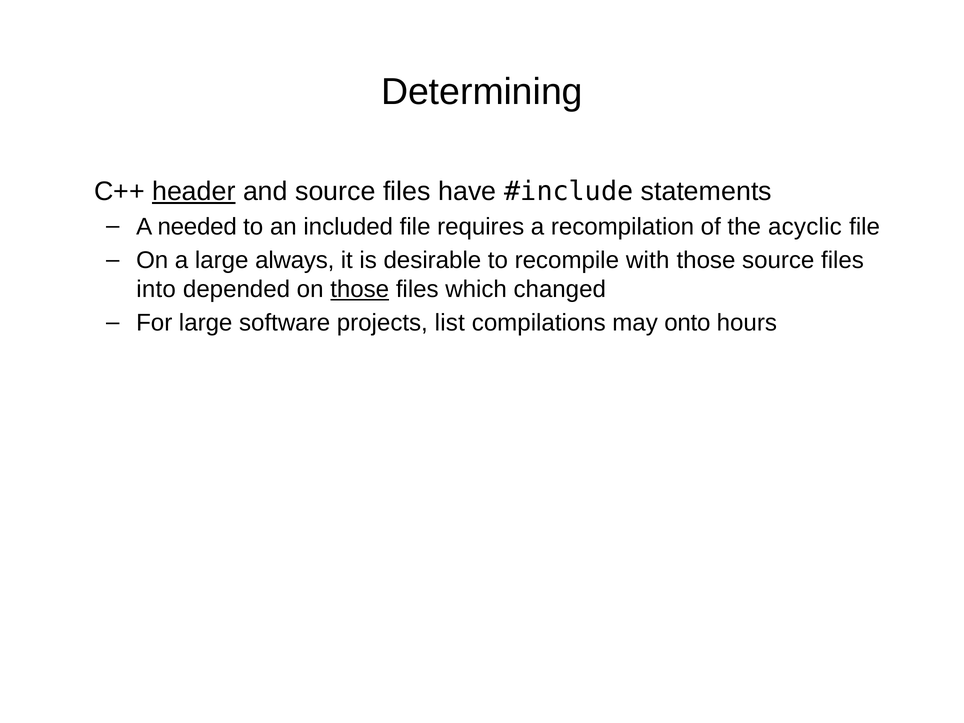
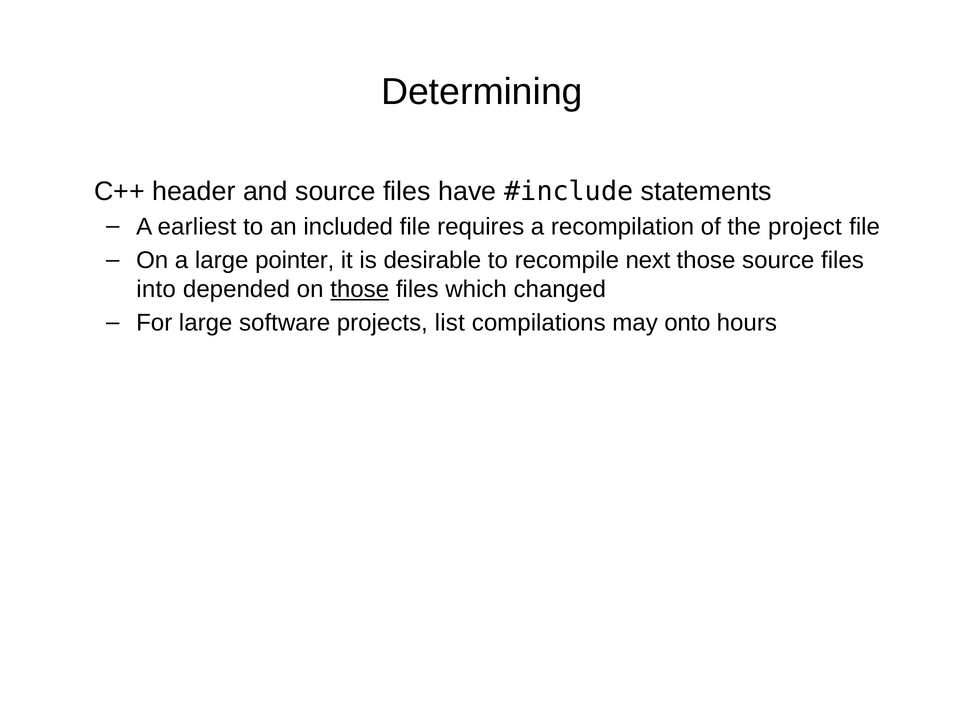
header underline: present -> none (194, 191)
needed: needed -> earliest (197, 227)
acyclic: acyclic -> project (805, 227)
always: always -> pointer (295, 260)
with: with -> next (648, 260)
